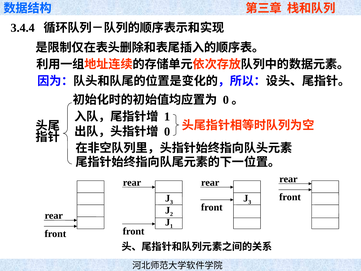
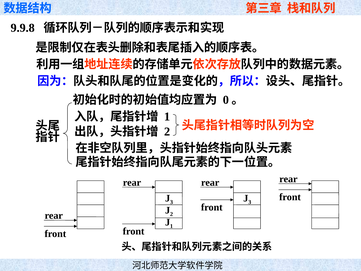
3.4.4: 3.4.4 -> 9.9.8 (23, 28)
0: 0 -> 2 (167, 132)
